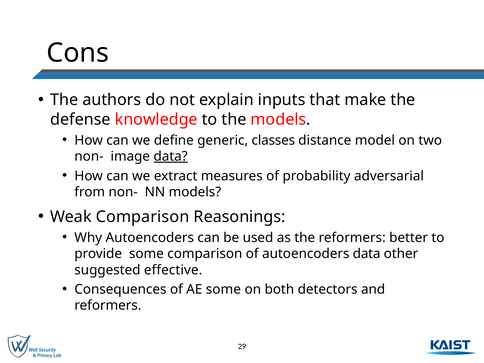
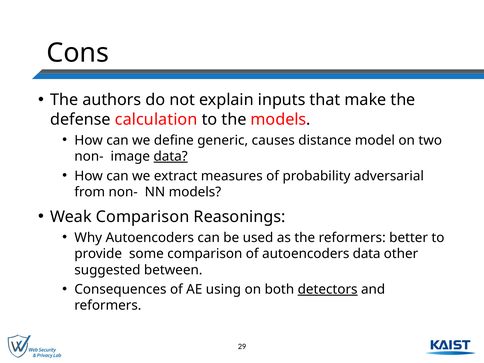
knowledge: knowledge -> calculation (156, 119)
classes: classes -> causes (273, 140)
effective: effective -> between (173, 270)
AE some: some -> using (223, 289)
detectors underline: none -> present (328, 289)
